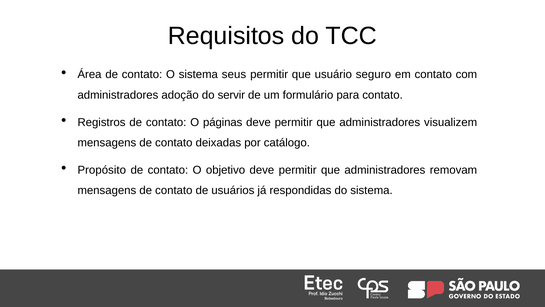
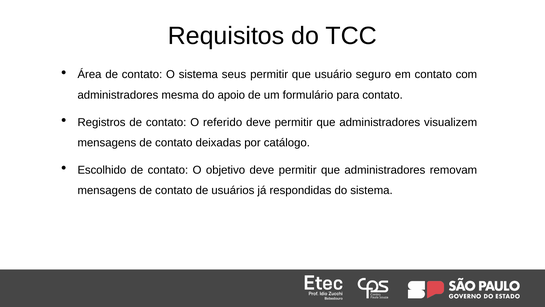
adoção: adoção -> mesma (180, 95)
servir: servir -> apoio (231, 95)
páginas: páginas -> referido (223, 122)
Propósito: Propósito -> Escolhido (102, 170)
